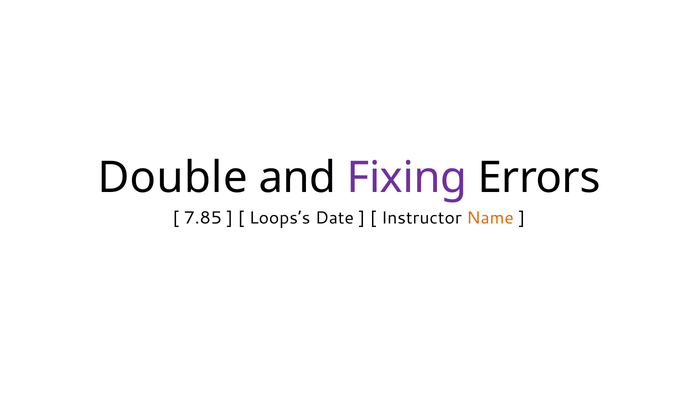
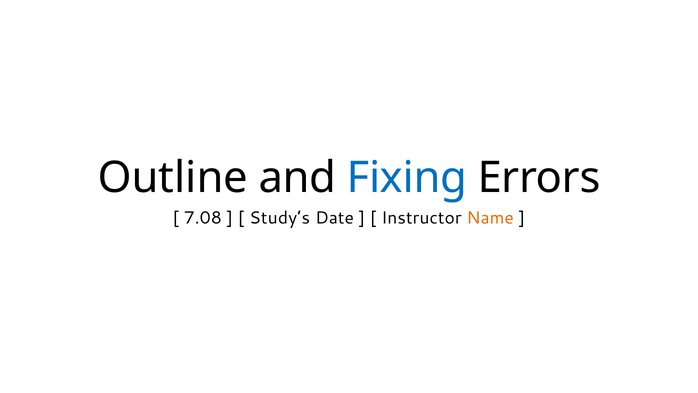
Double: Double -> Outline (173, 178)
Fixing colour: purple -> blue (407, 178)
7.85: 7.85 -> 7.08 (203, 218)
Loops’s: Loops’s -> Study’s (280, 218)
